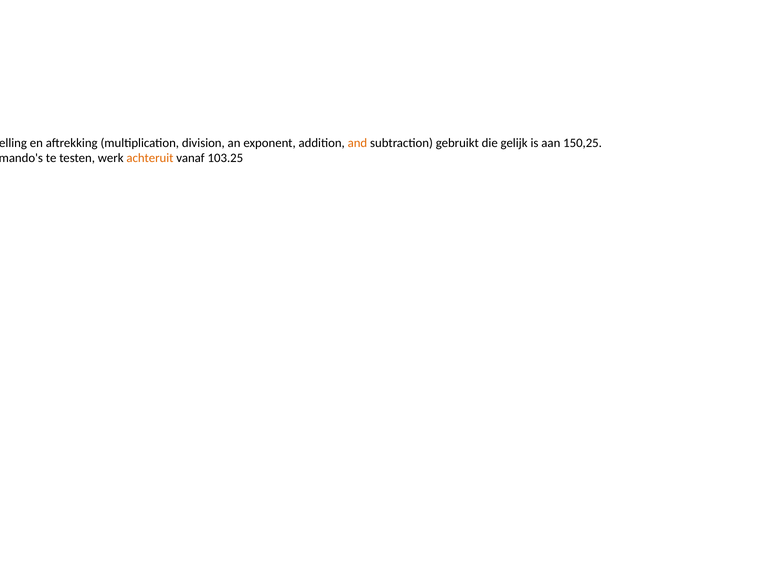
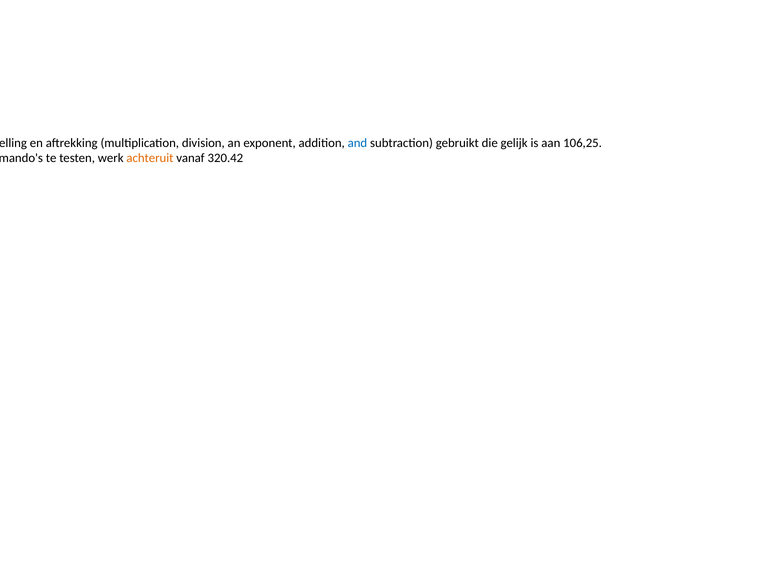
and colour: orange -> blue (357, 143)
150,25: 150,25 -> 106,25 (583, 143)
103.25: 103.25 -> 320.42 (225, 158)
